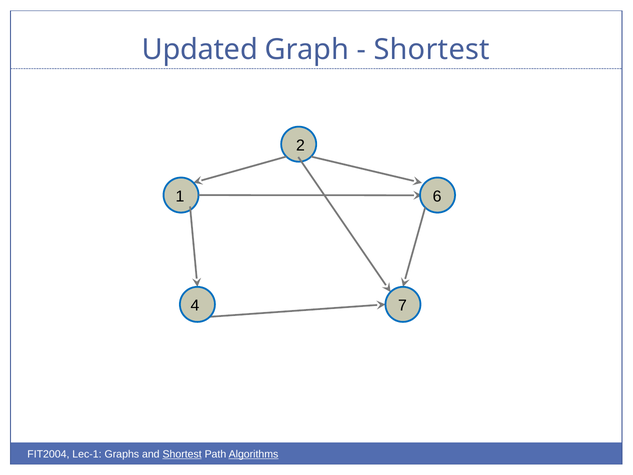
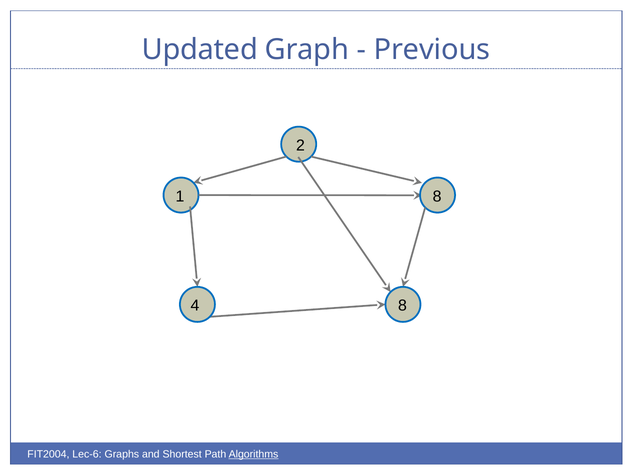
Shortest: Shortest -> Previous (432, 50)
1 6: 6 -> 8 (437, 196)
4 7: 7 -> 8 (403, 306)
Lec-1: Lec-1 -> Lec-6 (87, 454)
Shortest underline: present -> none (182, 454)
